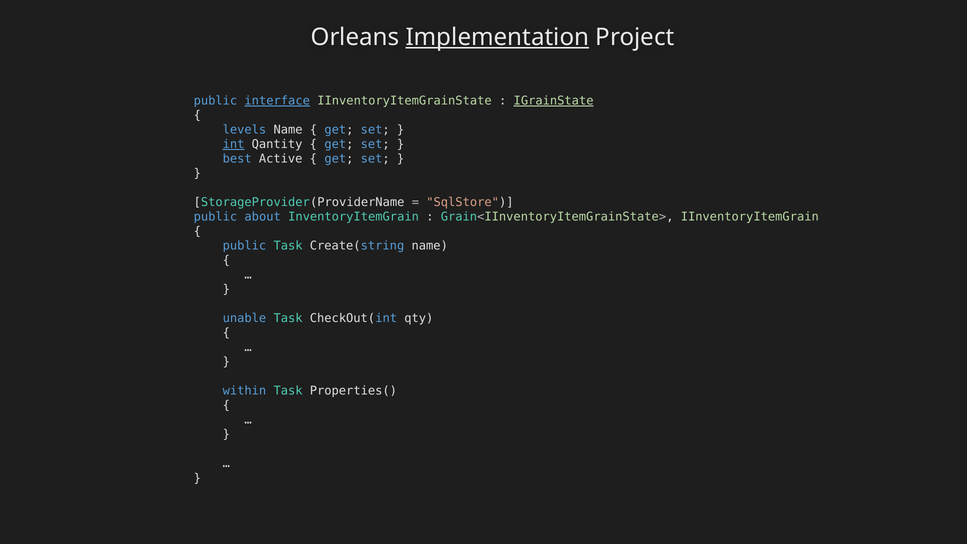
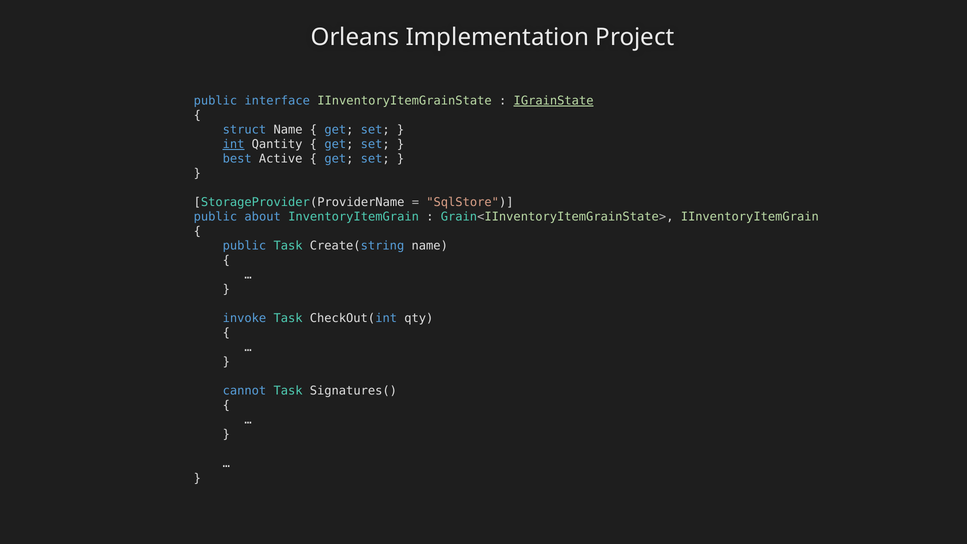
Implementation underline: present -> none (497, 37)
interface underline: present -> none (277, 101)
levels: levels -> struct (244, 130)
unable: unable -> invoke (244, 318)
within: within -> cannot (244, 391)
Properties(: Properties( -> Signatures( (353, 391)
